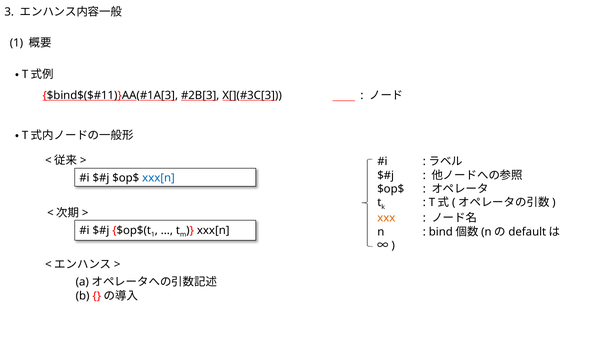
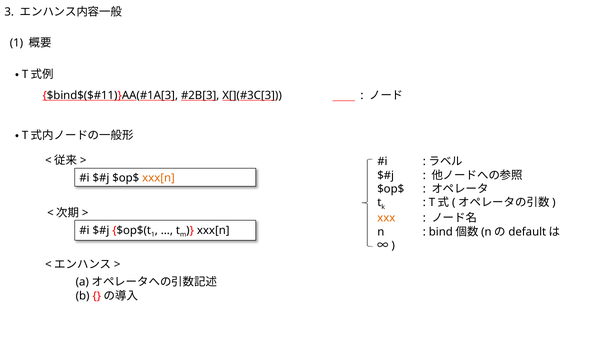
xxx[n colour: blue -> orange (159, 178)
